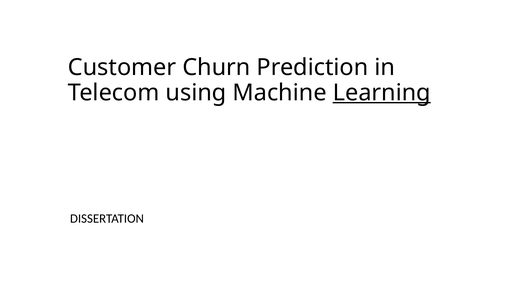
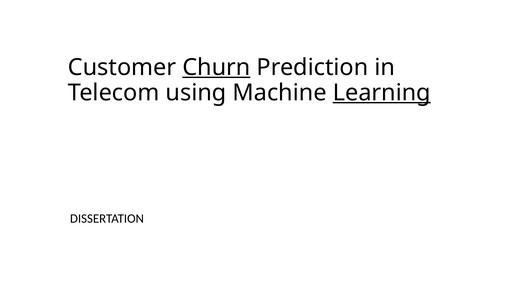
Churn underline: none -> present (216, 67)
